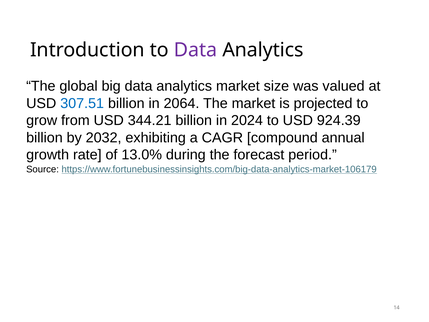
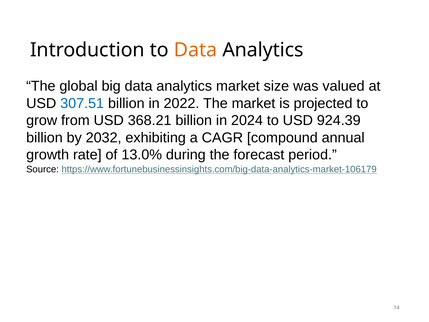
Data colour: purple -> orange (196, 50)
2064: 2064 -> 2022 (182, 103)
344.21: 344.21 -> 368.21 (150, 120)
